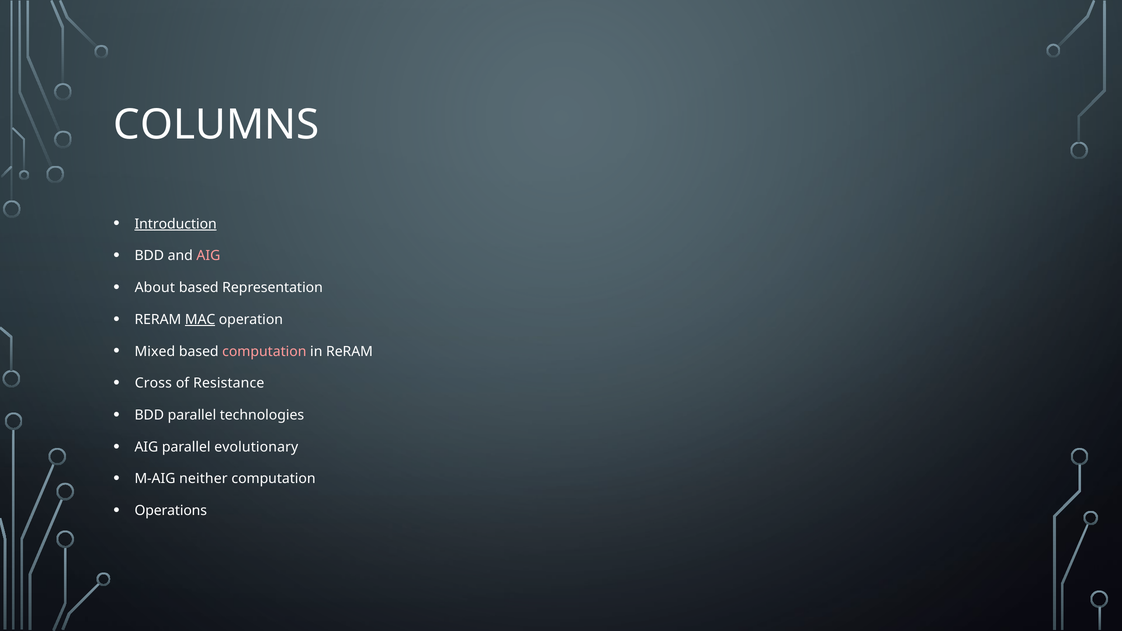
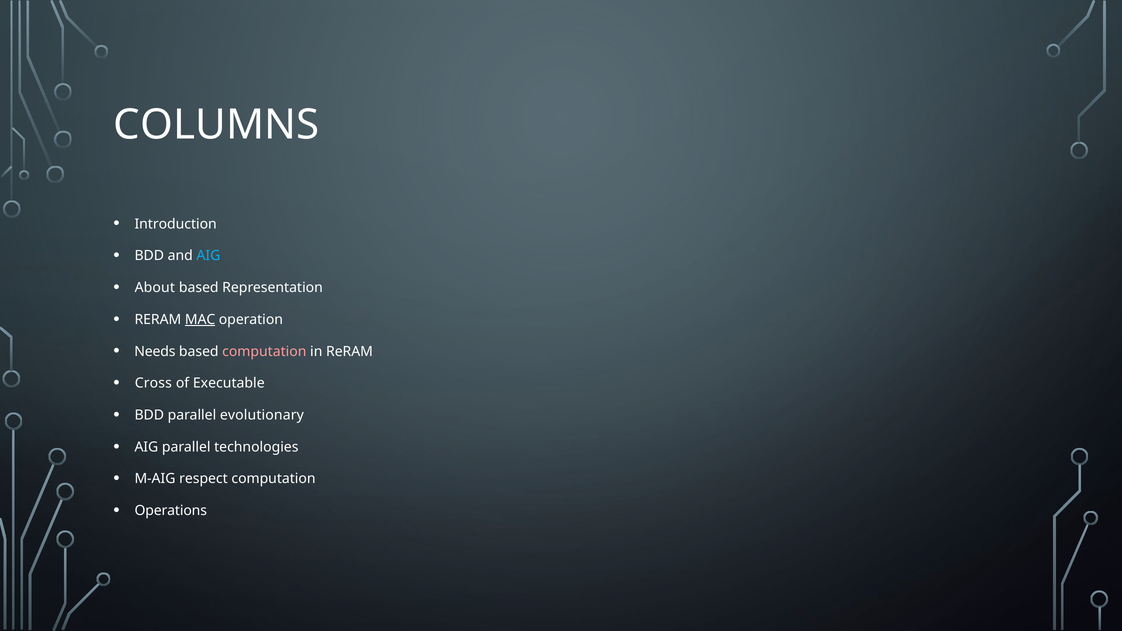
Introduction underline: present -> none (176, 224)
AIG colour: pink -> light blue (208, 256)
Mixed: Mixed -> Needs (155, 351)
Resistance: Resistance -> Executable (229, 383)
technologies: technologies -> evolutionary (262, 415)
evolutionary: evolutionary -> technologies (256, 447)
neither: neither -> respect (203, 479)
